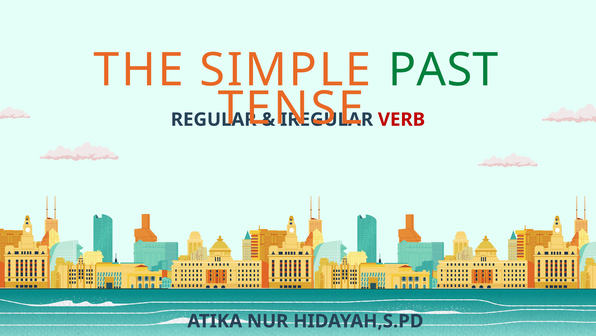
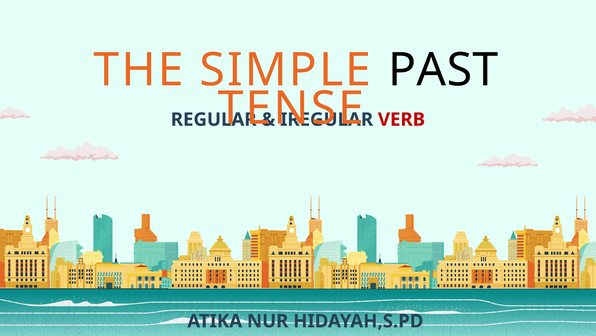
PAST colour: green -> black (443, 70)
